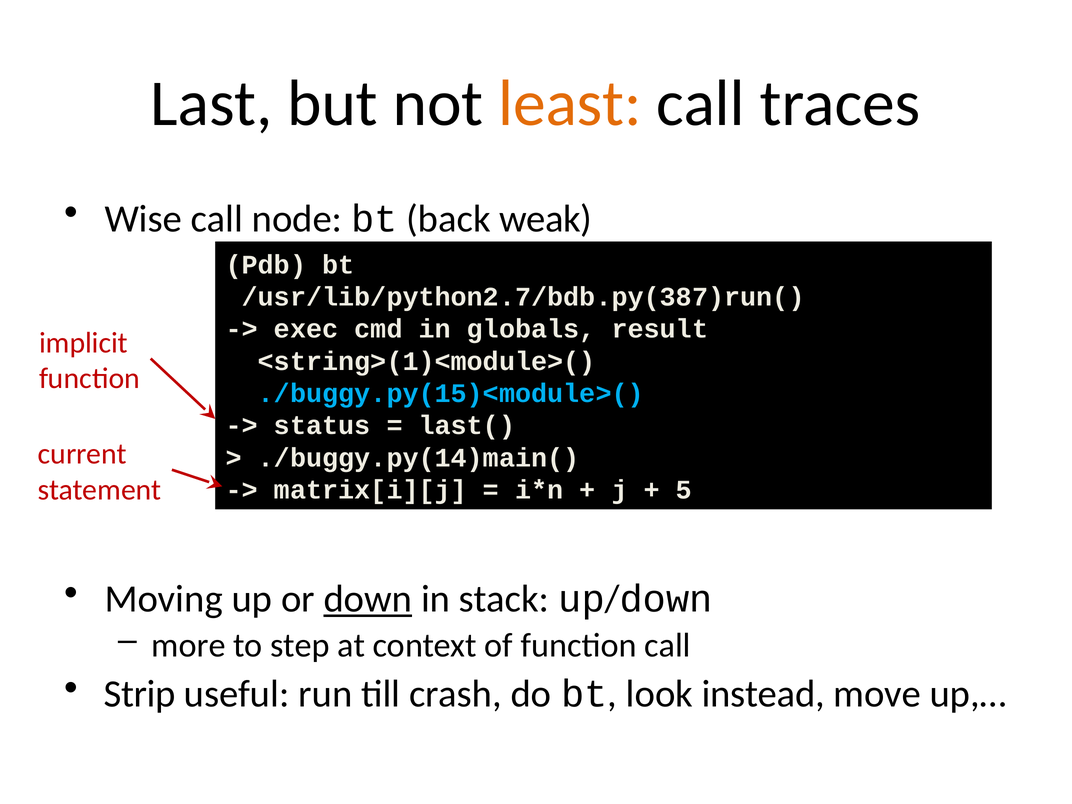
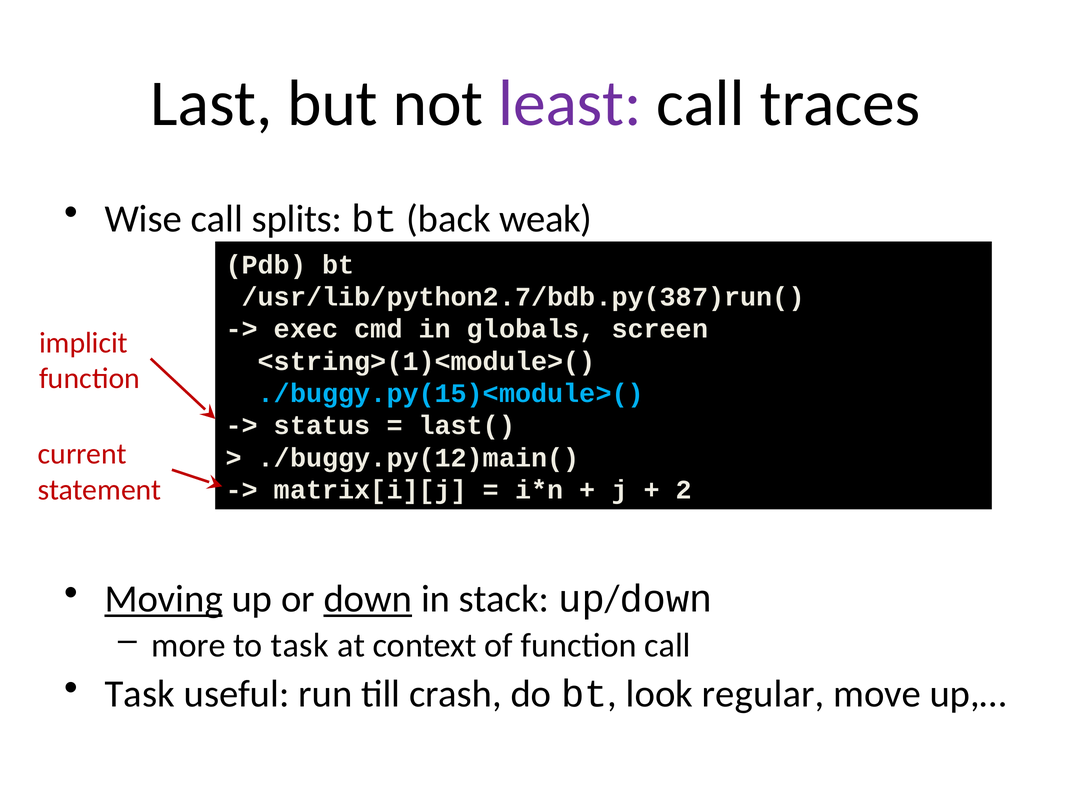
least colour: orange -> purple (570, 104)
node: node -> splits (297, 219)
result: result -> screen (660, 329)
./buggy.py(14)main(: ./buggy.py(14)main( -> ./buggy.py(12)main( (419, 458)
5: 5 -> 2 (684, 490)
Moving underline: none -> present (164, 599)
to step: step -> task (300, 645)
Strip: Strip -> Task (140, 694)
instead: instead -> regular (763, 694)
